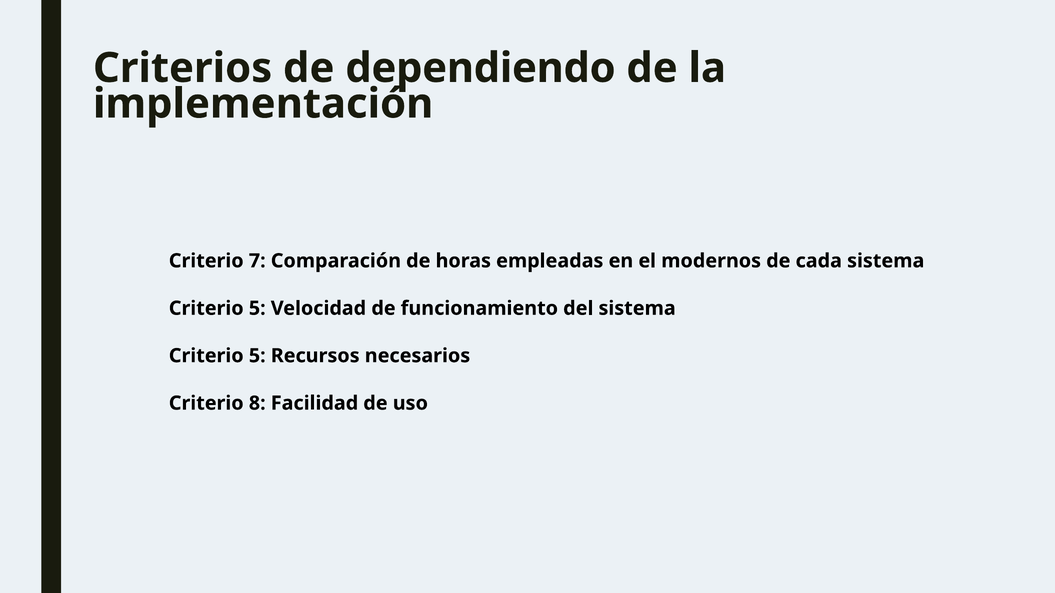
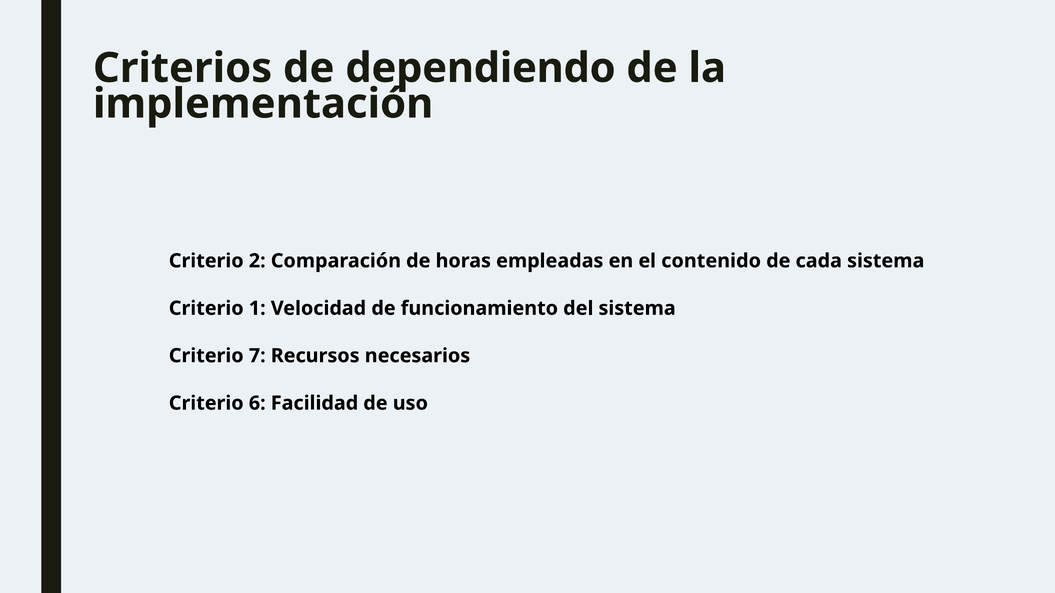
7: 7 -> 2 (257, 261)
modernos: modernos -> contenido (711, 261)
5: 5 -> 1 (257, 309)
5: 5 -> 7 (257, 356)
8: 8 -> 6 (257, 403)
